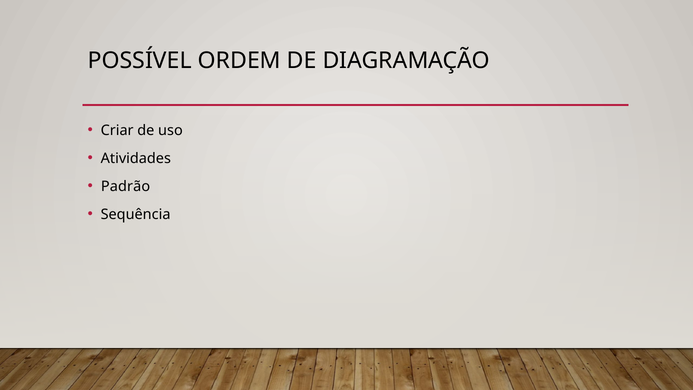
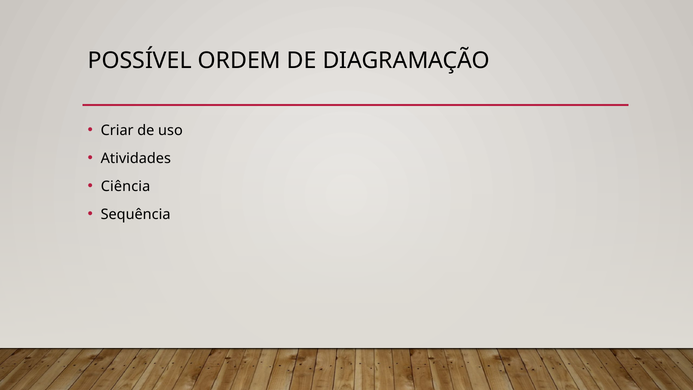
Padrão: Padrão -> Ciência (126, 186)
